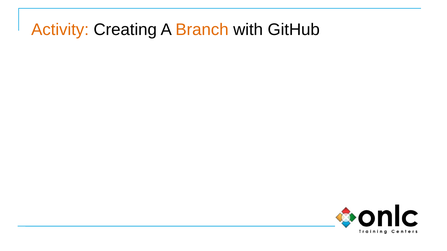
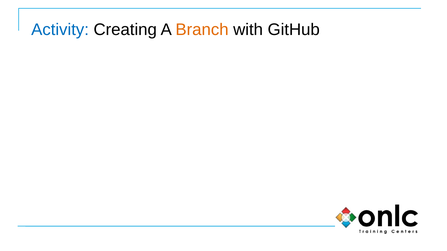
Activity colour: orange -> blue (60, 30)
